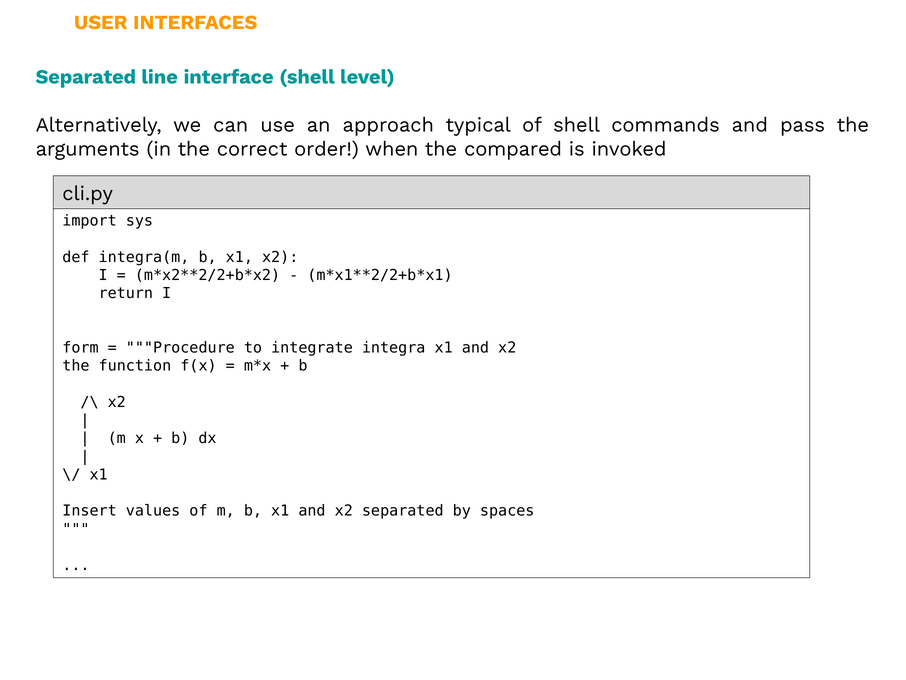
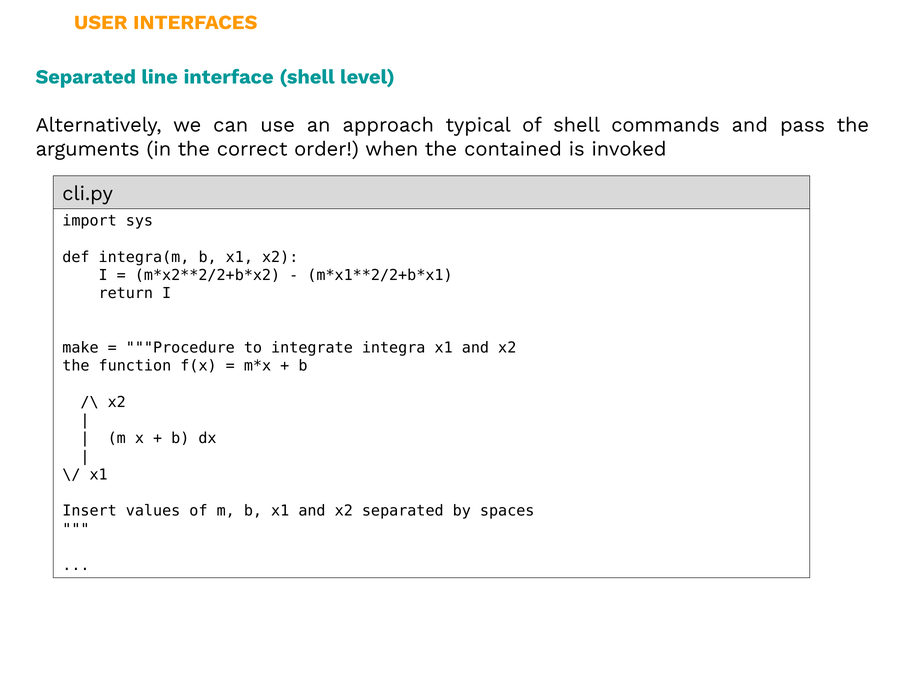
compared: compared -> contained (513, 149)
form: form -> make (80, 348)
